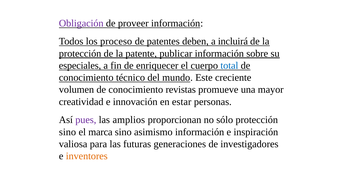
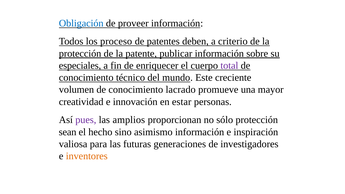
Obligación colour: purple -> blue (81, 23)
incluirá: incluirá -> criterio (233, 41)
total colour: blue -> purple (229, 66)
revistas: revistas -> lacrado (181, 90)
sino: sino -> sean (68, 132)
marca: marca -> hecho (100, 132)
